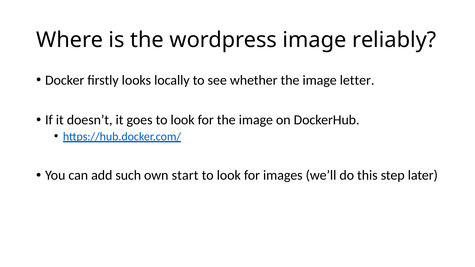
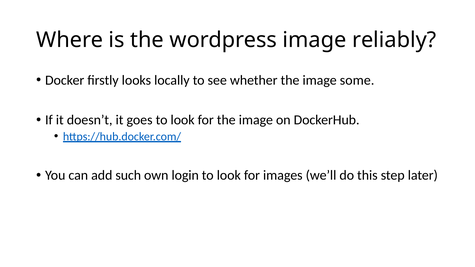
letter: letter -> some (357, 80)
start: start -> login (185, 175)
